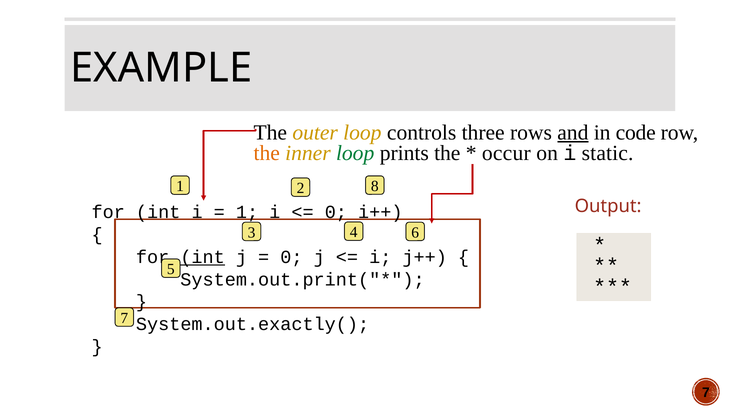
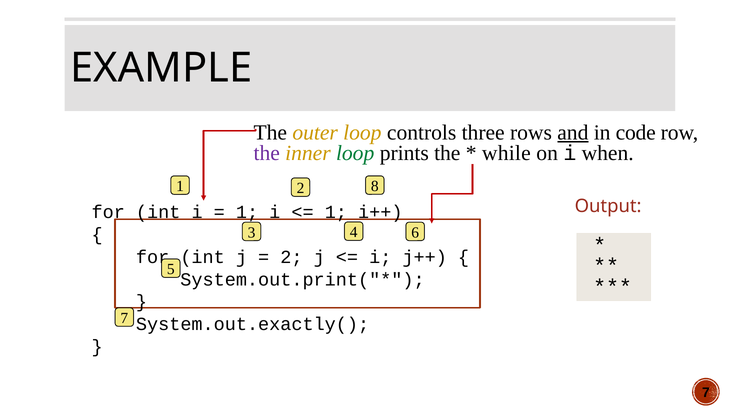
the colour: orange -> purple (267, 153)
occur: occur -> while (506, 153)
static: static -> when (608, 153)
0: 0 -> 1 (336, 212)
int underline: present -> none (203, 257)
0: 0 -> 2 (291, 257)
